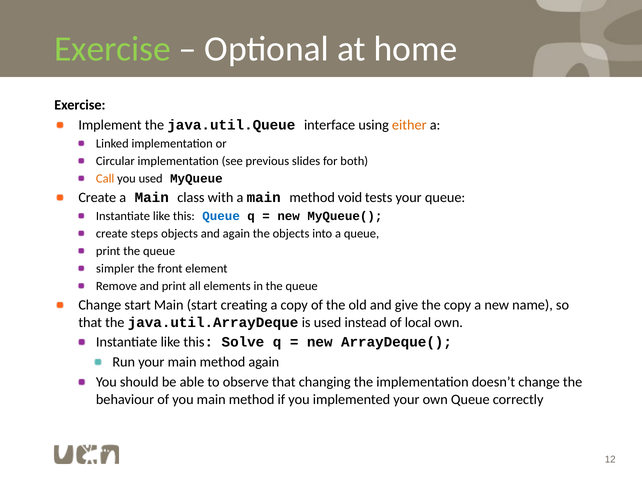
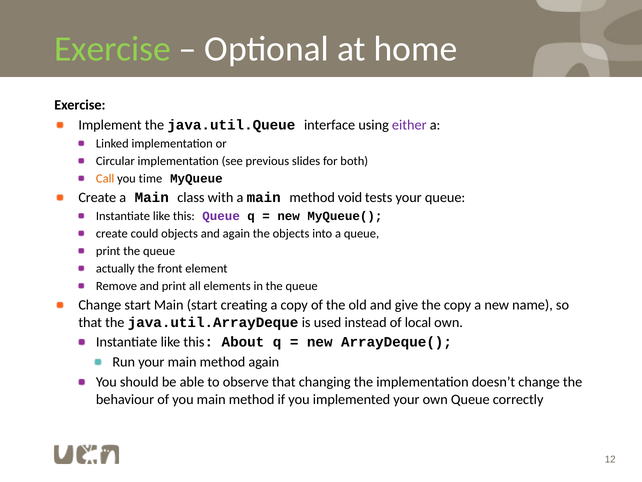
either colour: orange -> purple (409, 125)
you used: used -> time (151, 178)
Queue colour: blue -> purple (221, 216)
steps: steps -> could (145, 233)
simpler: simpler -> actually (115, 268)
Solve: Solve -> About (243, 342)
